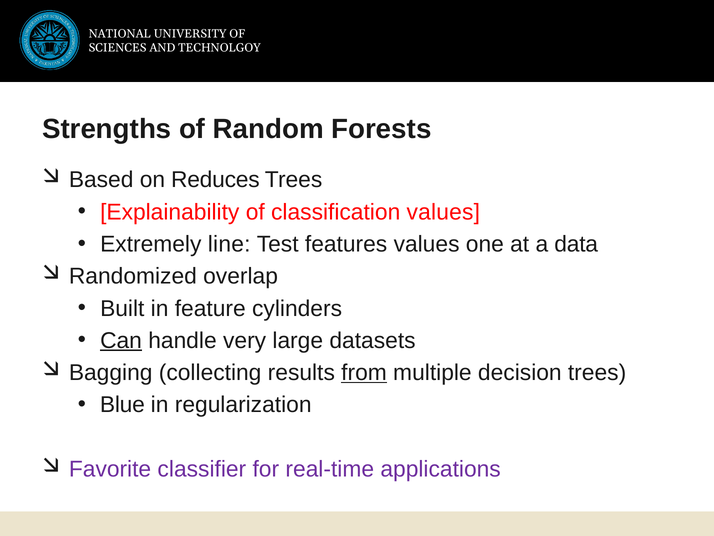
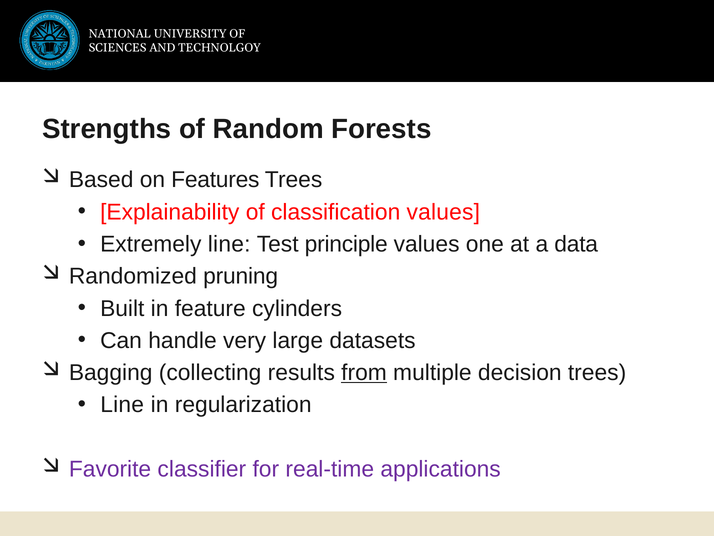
Reduces: Reduces -> Features (215, 180)
features: features -> principle (346, 244)
overlap: overlap -> pruning (241, 276)
Can underline: present -> none (121, 340)
Blue: Blue -> Line (122, 404)
